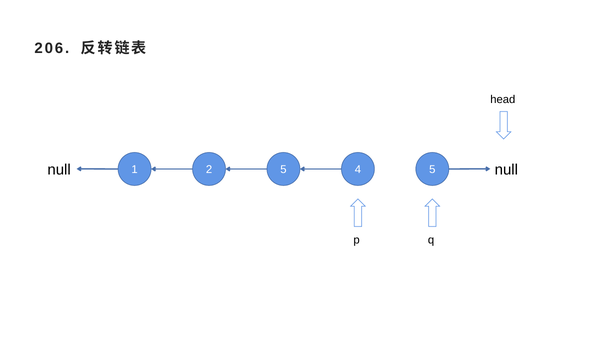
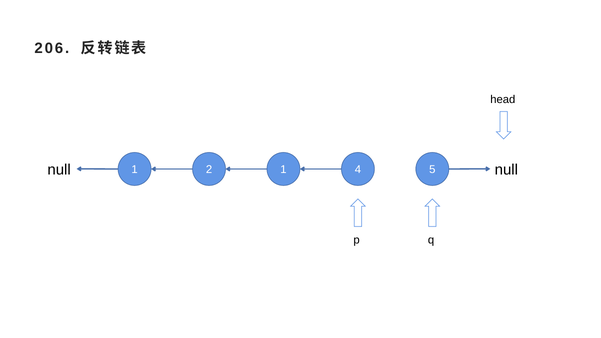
2 5: 5 -> 1 (283, 170)
